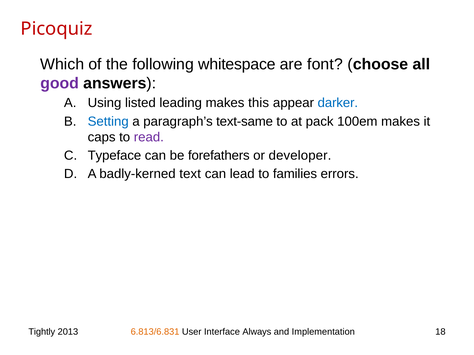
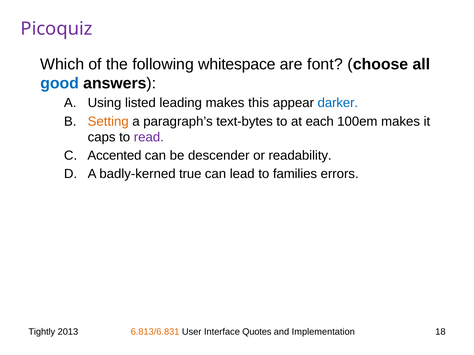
Picoquiz colour: red -> purple (57, 29)
good colour: purple -> blue (60, 83)
Setting colour: blue -> orange (108, 122)
text-same: text-same -> text-bytes (245, 122)
pack: pack -> each (320, 122)
Typeface: Typeface -> Accented (114, 156)
forefathers: forefathers -> descender (219, 156)
developer: developer -> readability (300, 156)
text: text -> true (190, 174)
Always: Always -> Quotes (257, 332)
